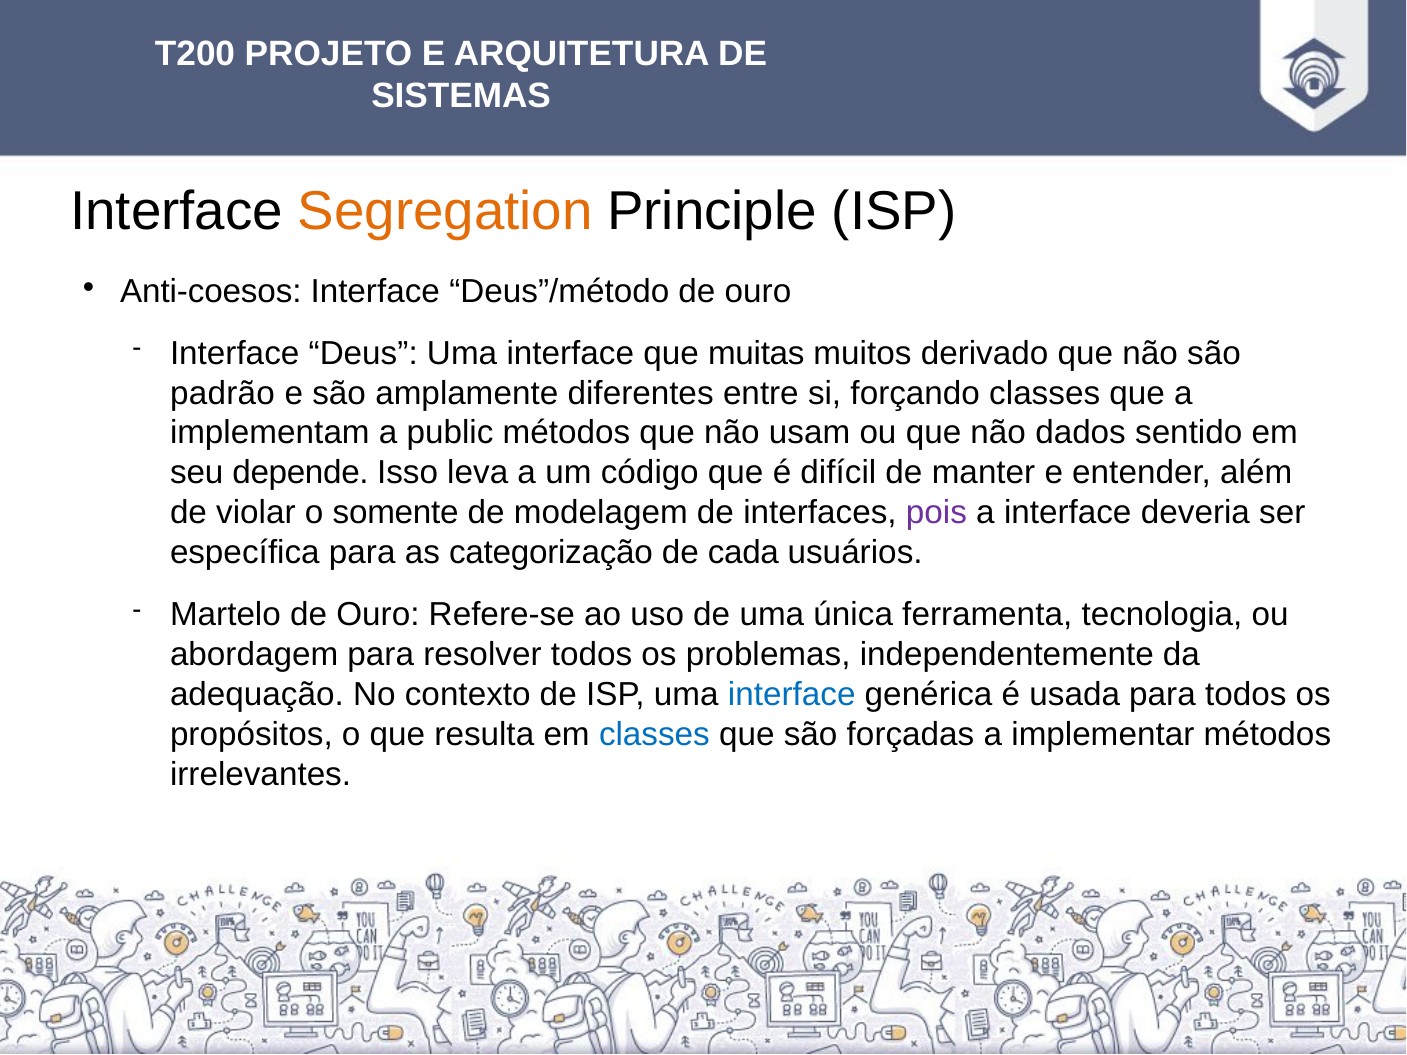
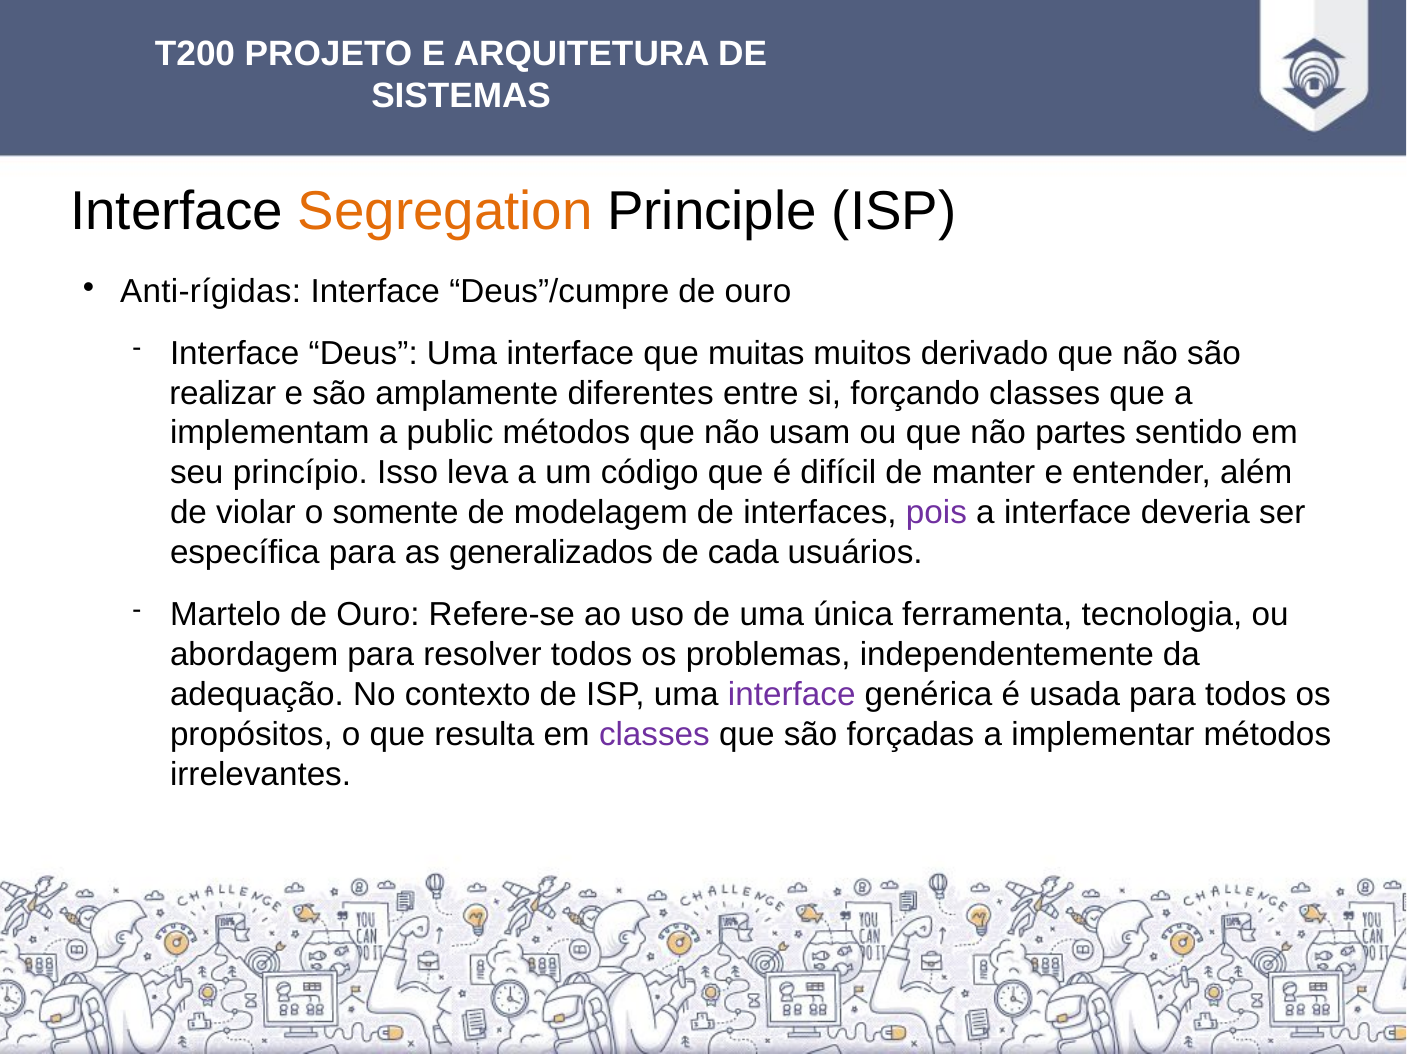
Anti-coesos: Anti-coesos -> Anti-rígidas (211, 291)
Deus”/método: Deus”/método -> Deus”/cumpre (559, 291)
padrão: padrão -> realizar (223, 393)
dados: dados -> partes (1081, 433)
depende: depende -> princípio (300, 473)
categorização: categorização -> generalizados (551, 553)
interface colour: blue -> purple (792, 695)
classes colour: blue -> purple (654, 734)
